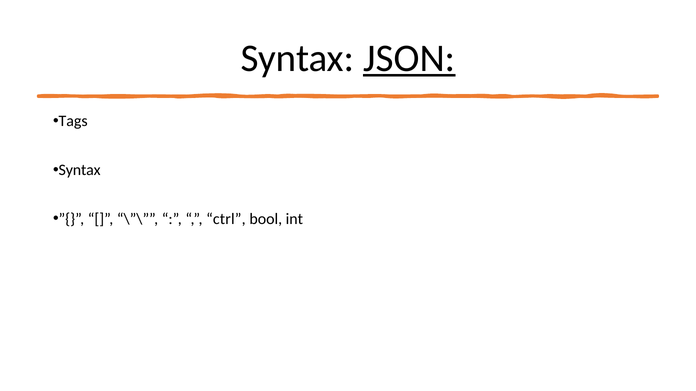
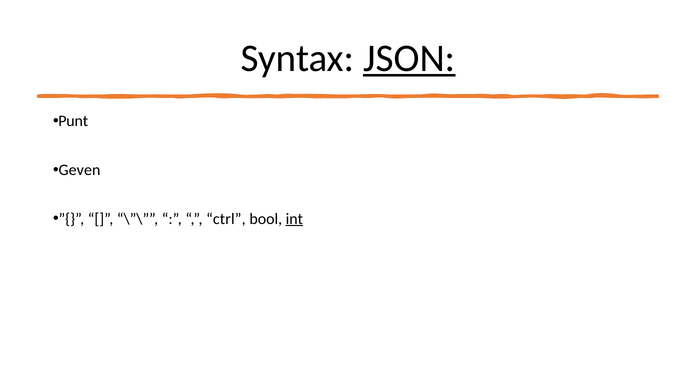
Tags: Tags -> Punt (73, 121)
Syntax: Syntax -> Geven (79, 170)
int underline: none -> present (294, 219)
